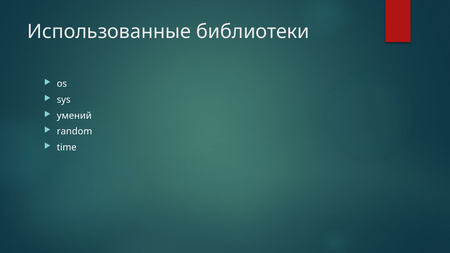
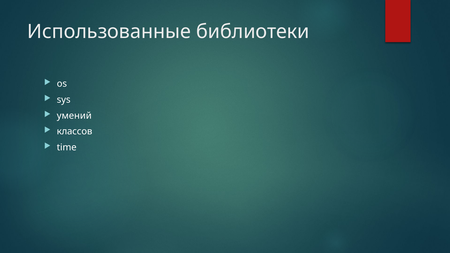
random: random -> классов (75, 132)
